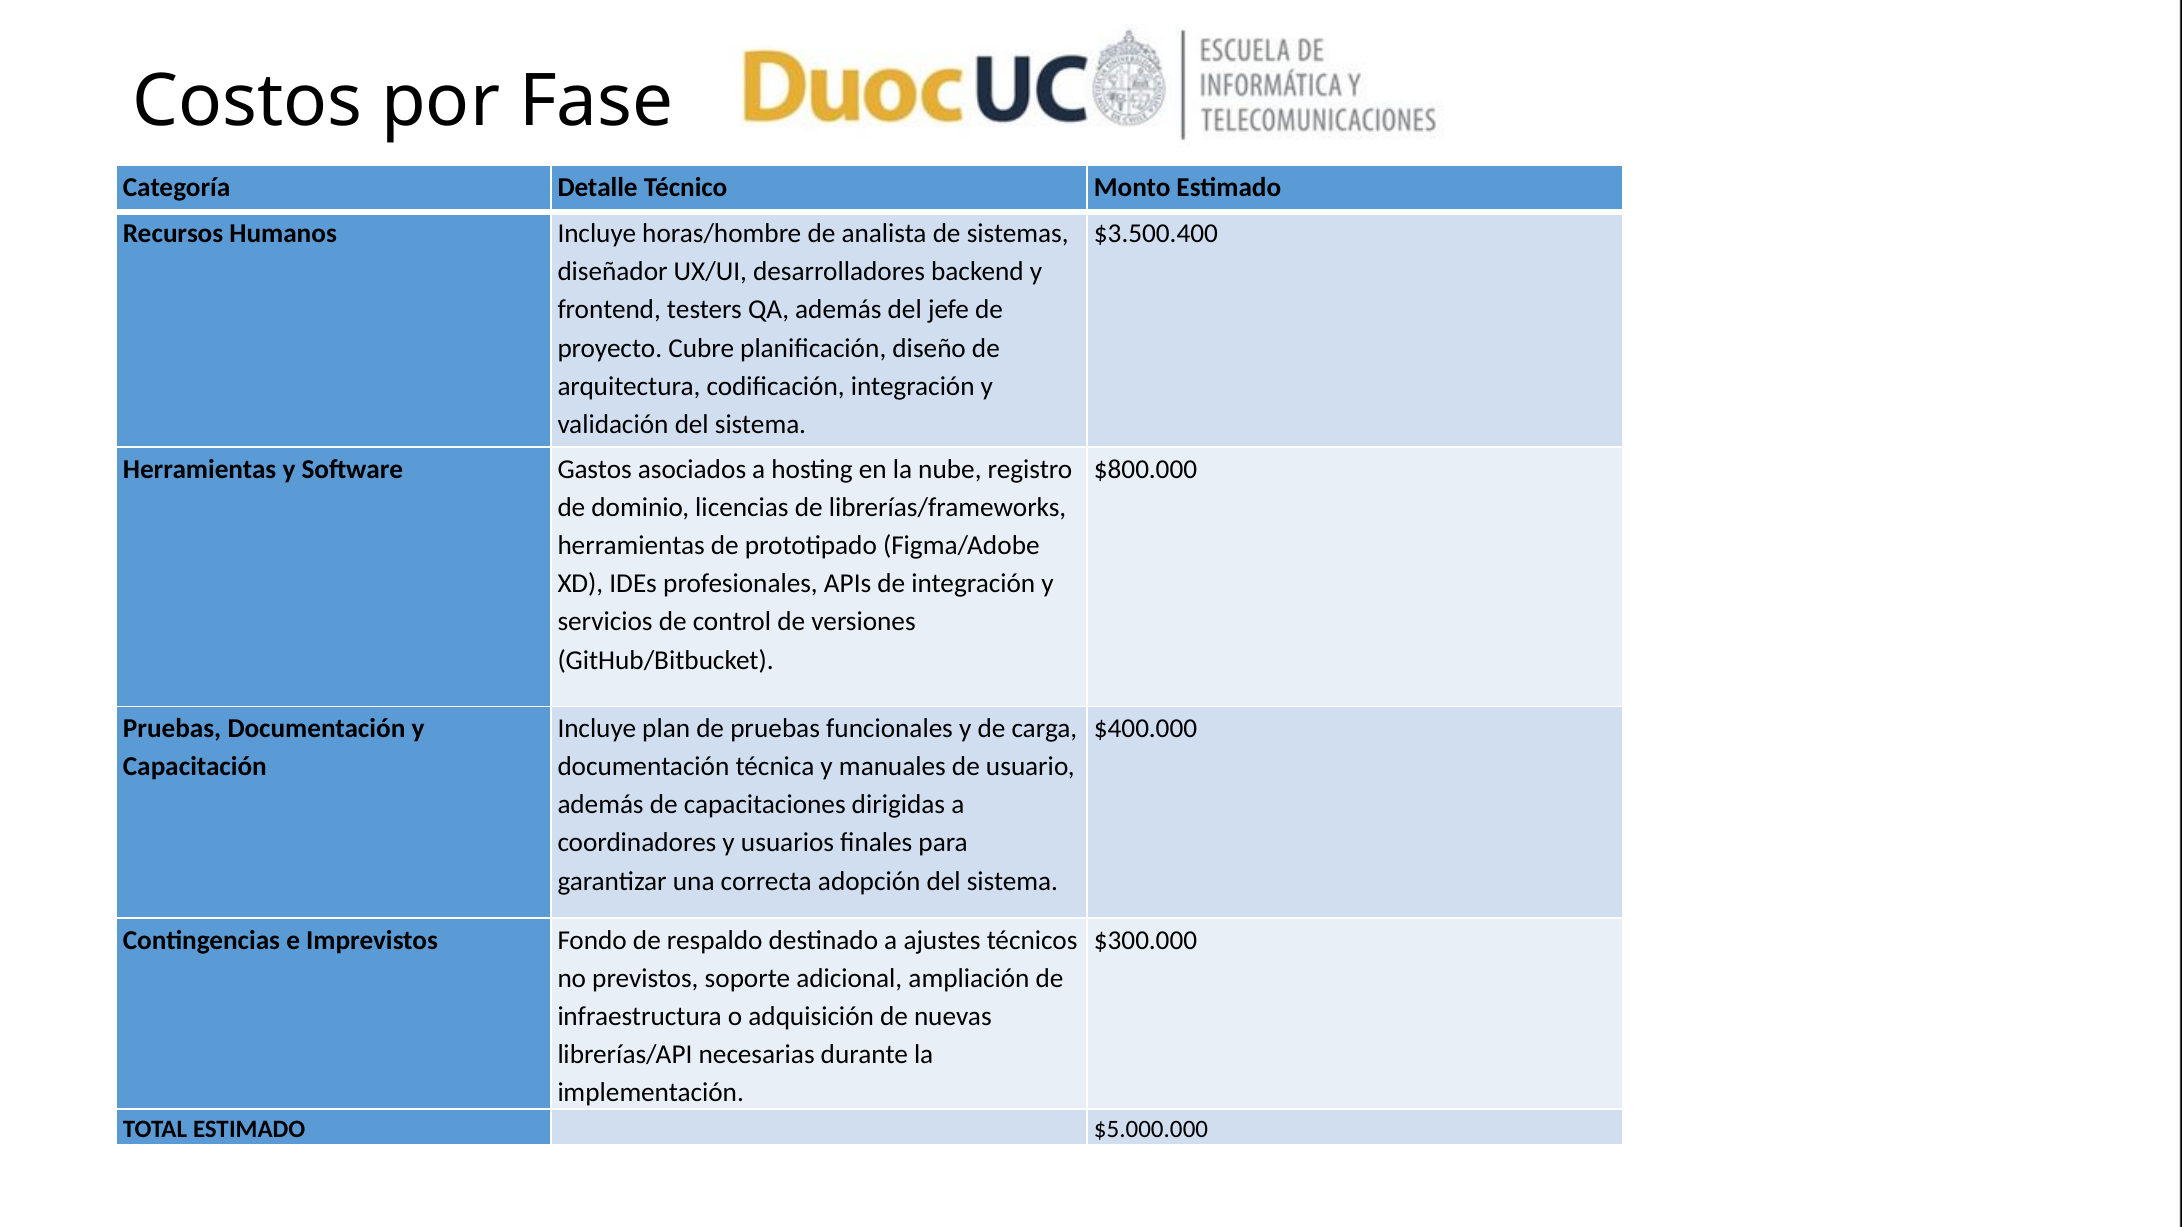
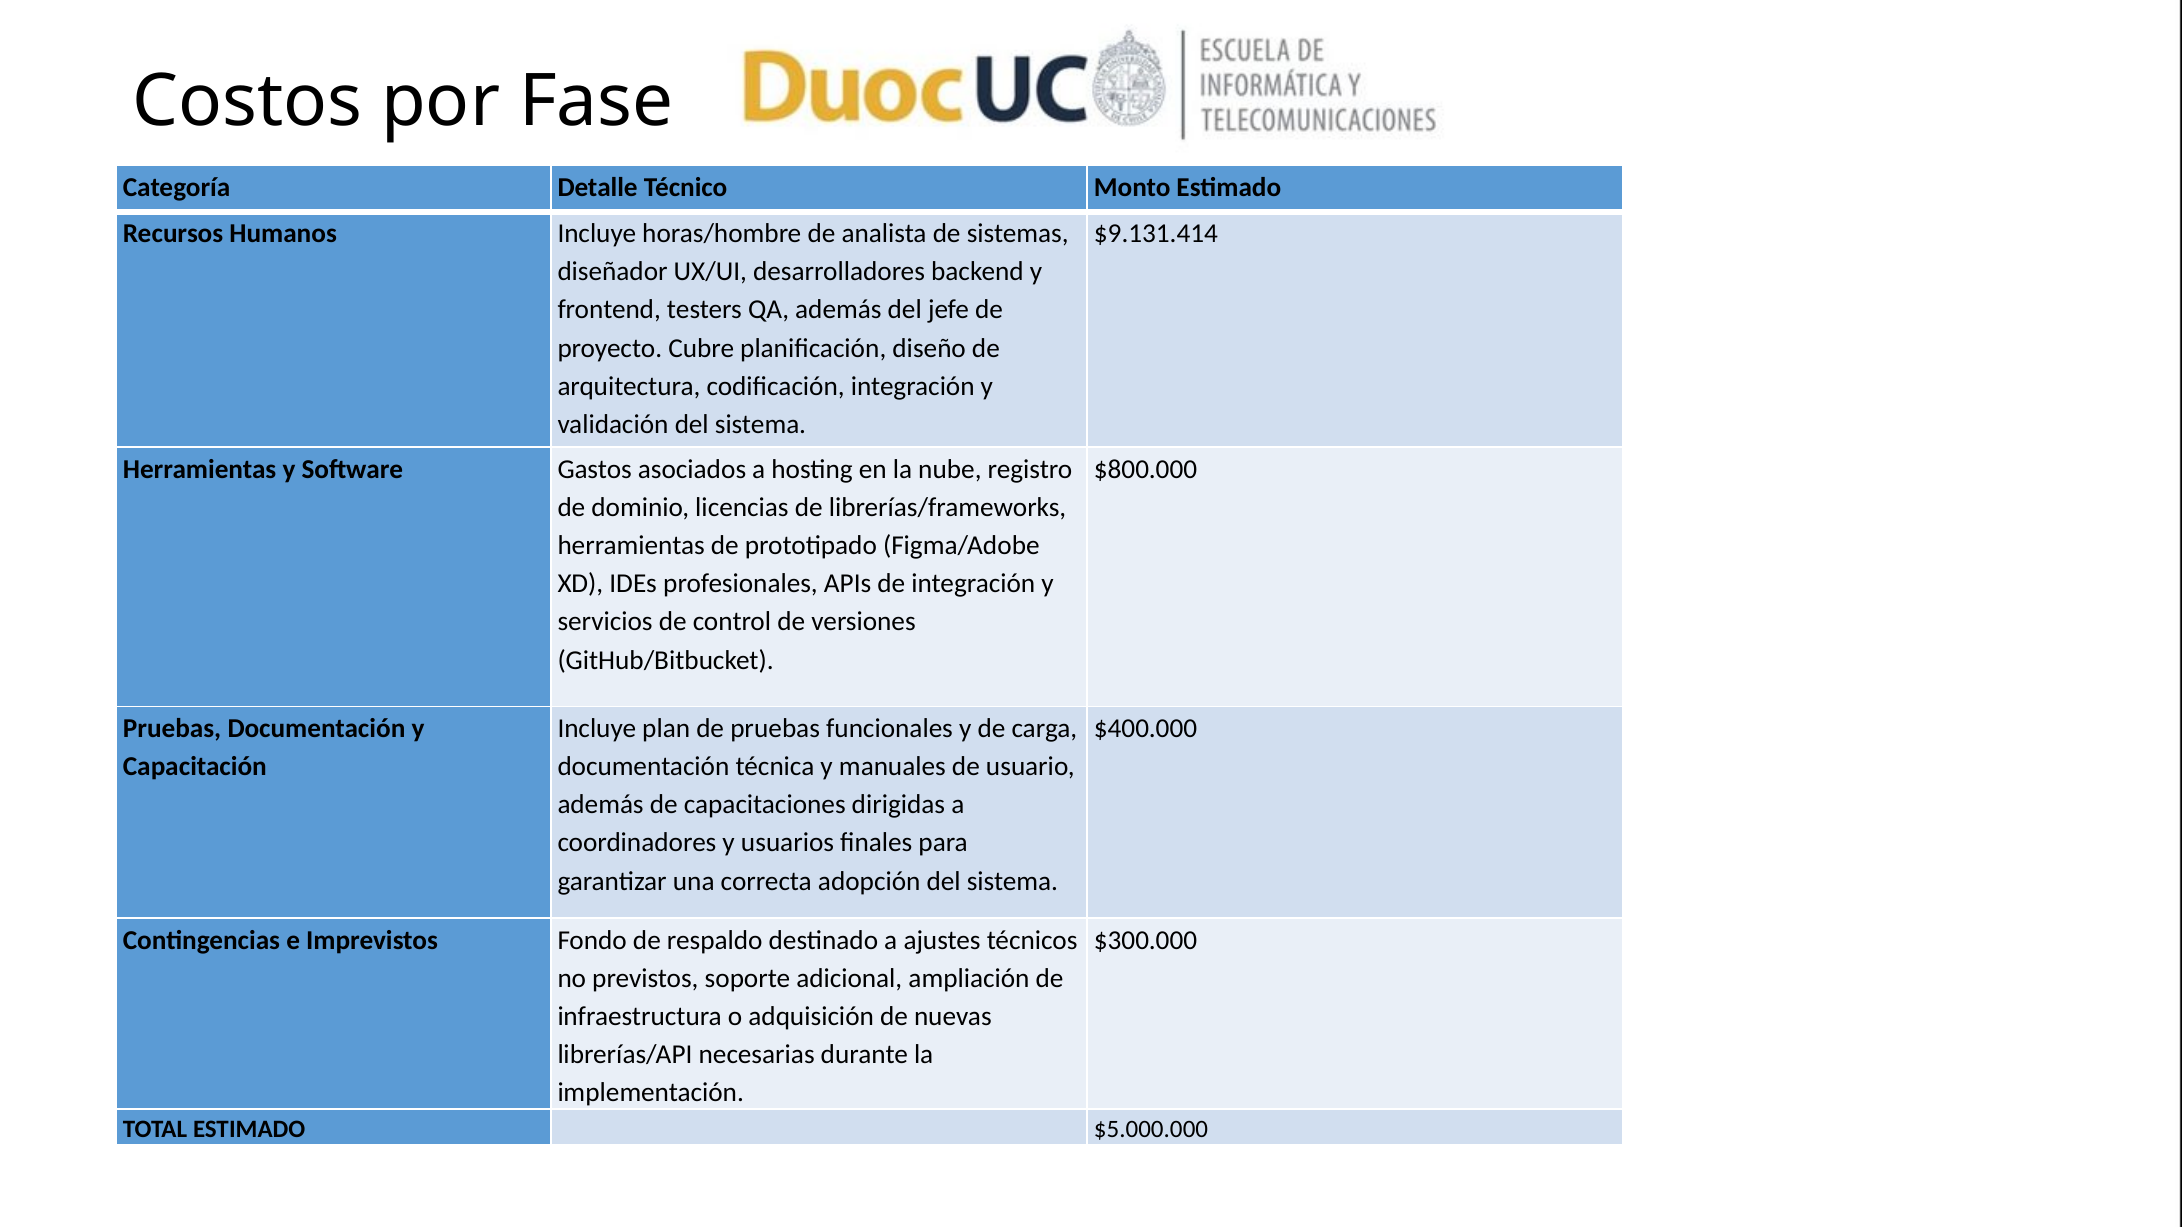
$3.500.400: $3.500.400 -> $9.131.414 (1156, 234)
